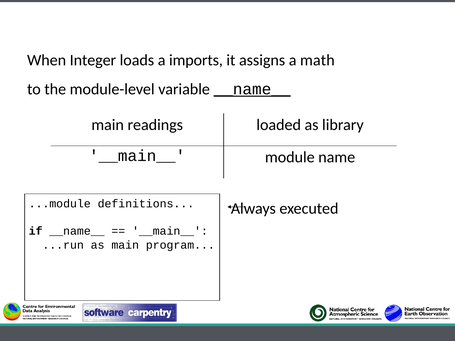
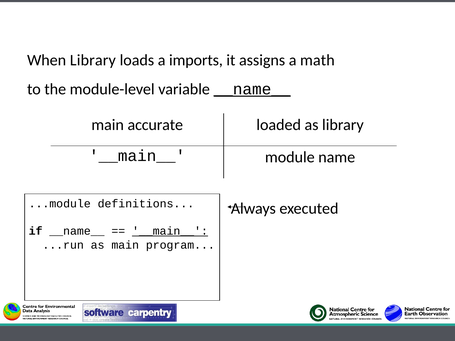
When Integer: Integer -> Library (93, 60)
readings: readings -> accurate (155, 125)
__main__ underline: none -> present (170, 231)
